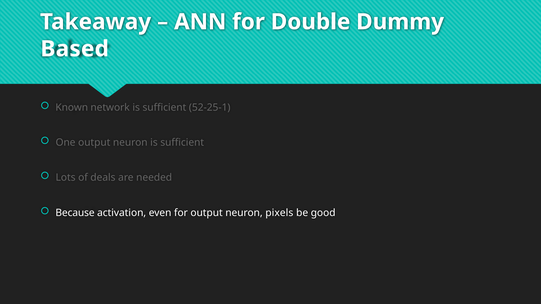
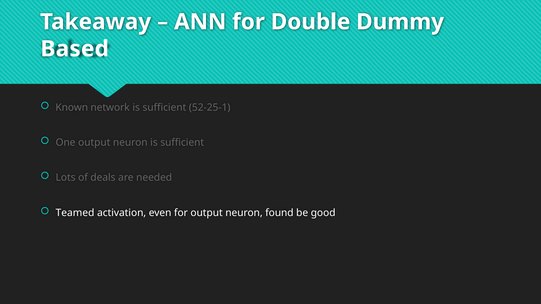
Because: Because -> Teamed (75, 213)
pixels: pixels -> found (279, 213)
